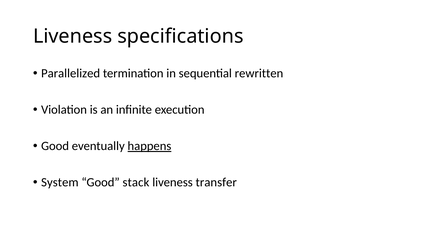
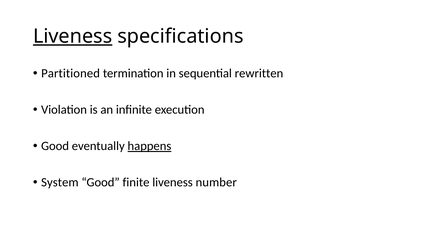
Liveness underline: none -> present (73, 36)
Parallelized: Parallelized -> Partitioned (71, 73)
stack: stack -> finite (136, 182)
transfer: transfer -> number (216, 182)
